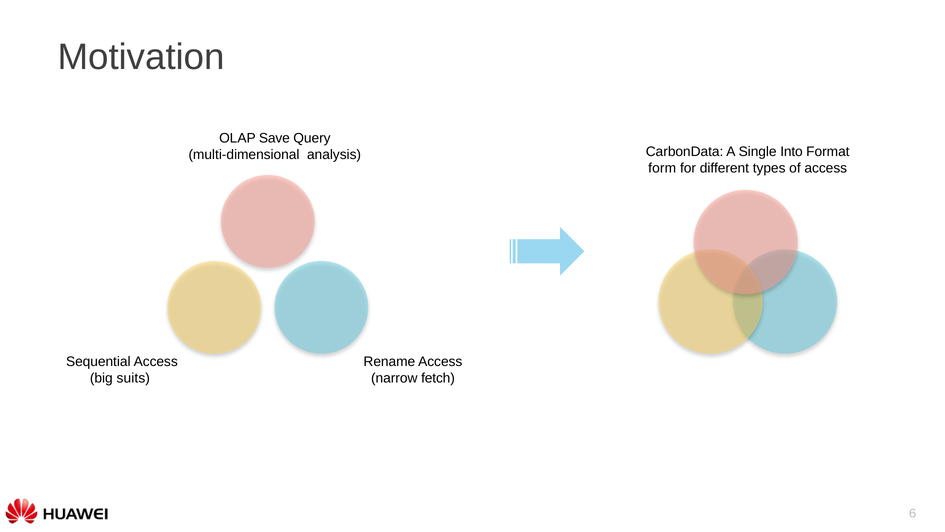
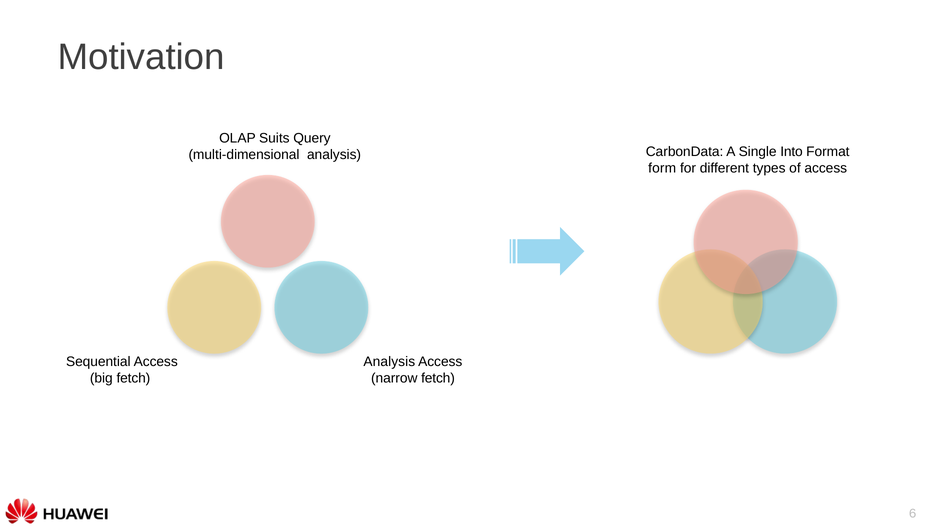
Save: Save -> Suits (274, 138)
Rename: Rename -> Analysis (389, 361)
big suits: suits -> fetch (133, 378)
